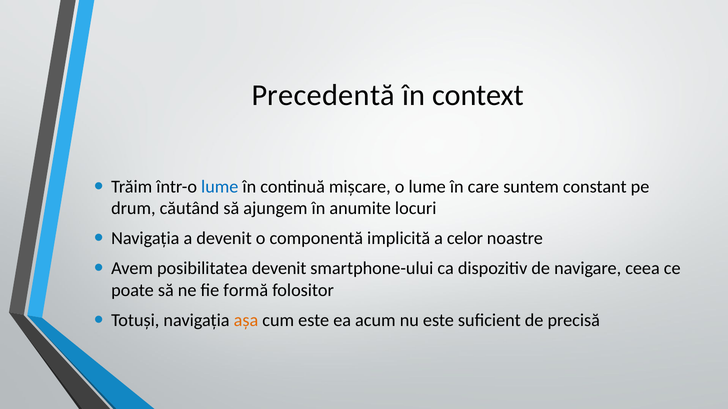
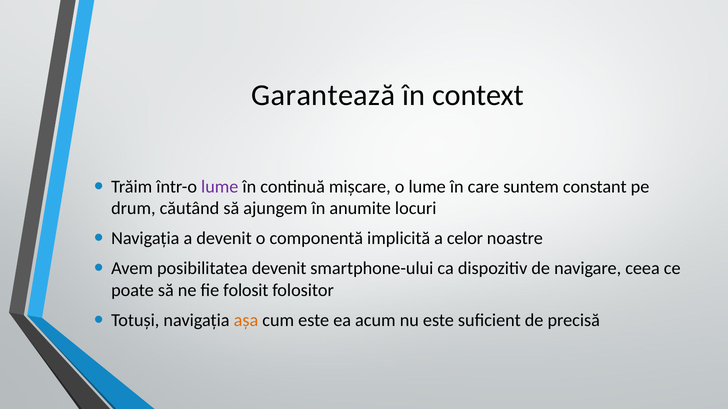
Precedentă: Precedentă -> Garantează (323, 95)
lume colour: blue -> purple (220, 187)
formă: formă -> folosit (246, 291)
